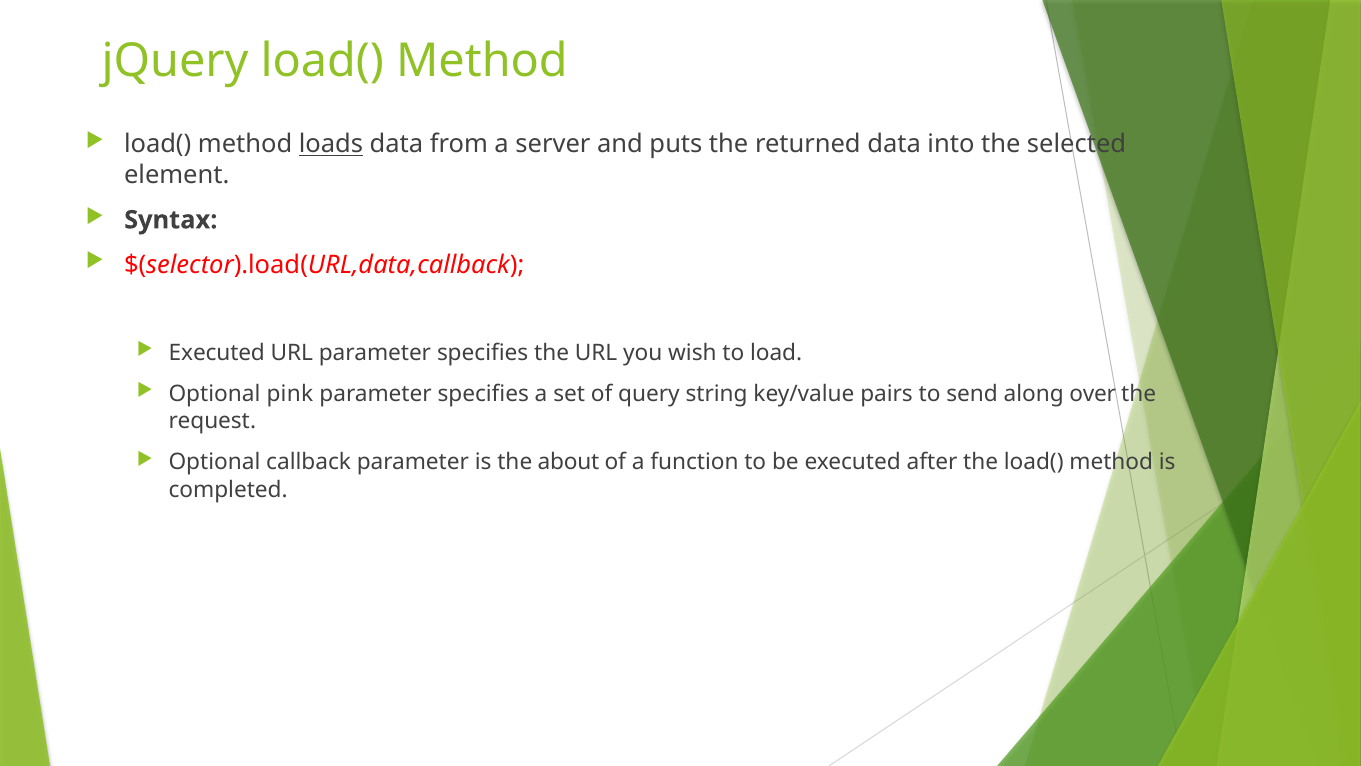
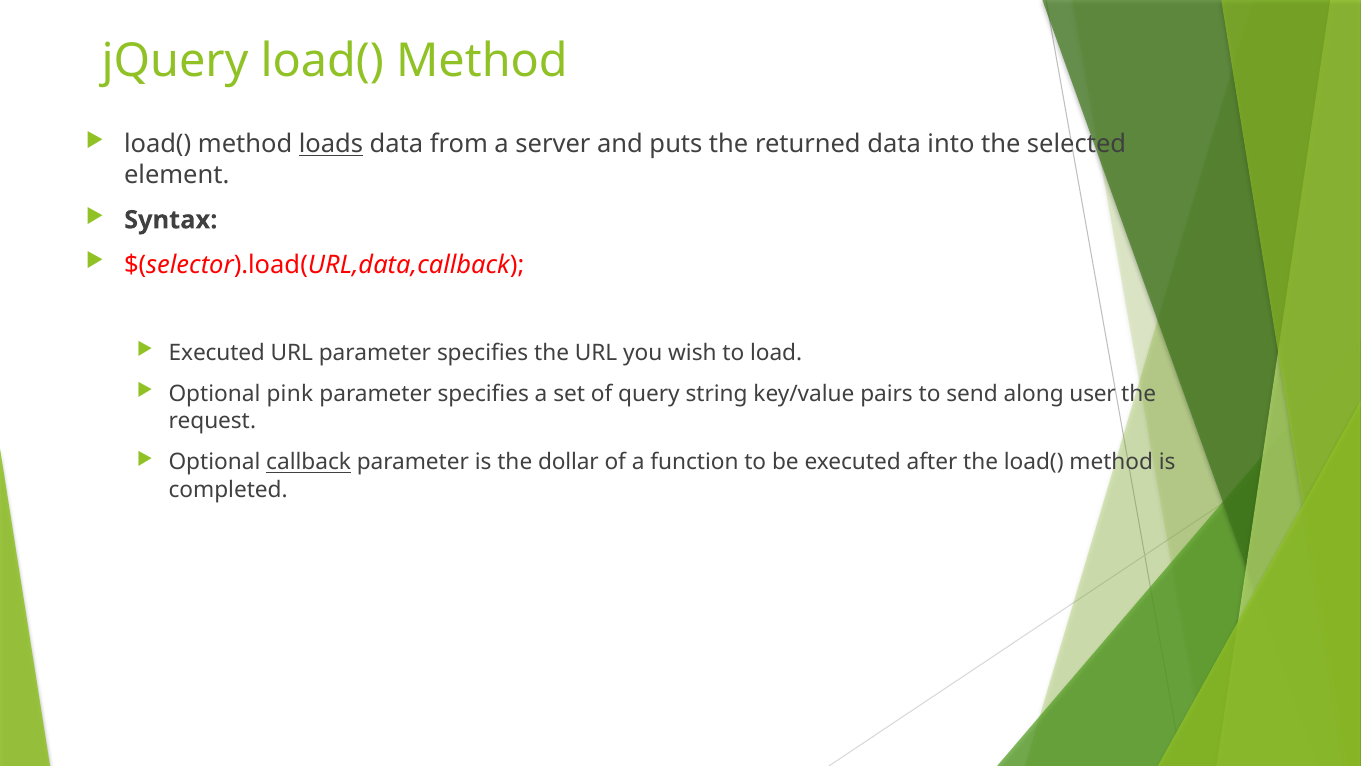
over: over -> user (1093, 394)
callback underline: none -> present (309, 462)
about: about -> dollar (568, 462)
